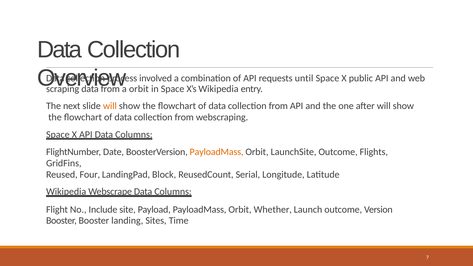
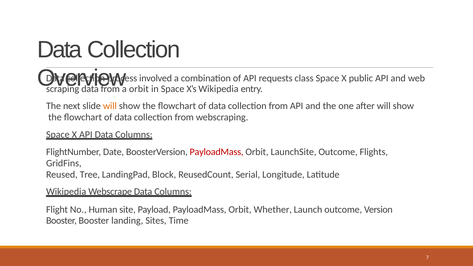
until: until -> class (304, 78)
PayloadMass colour: orange -> red (217, 152)
Four: Four -> Tree (90, 174)
Include: Include -> Human (103, 210)
